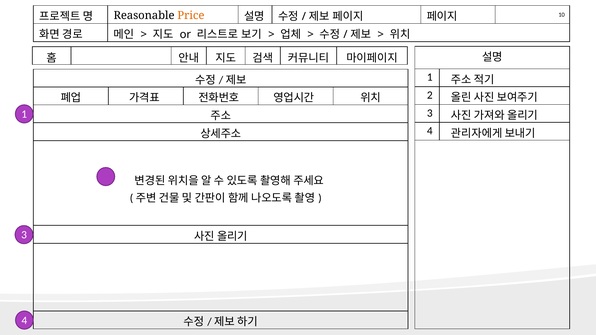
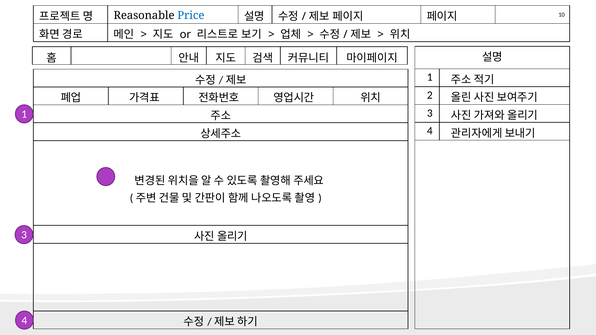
Price colour: orange -> blue (191, 15)
